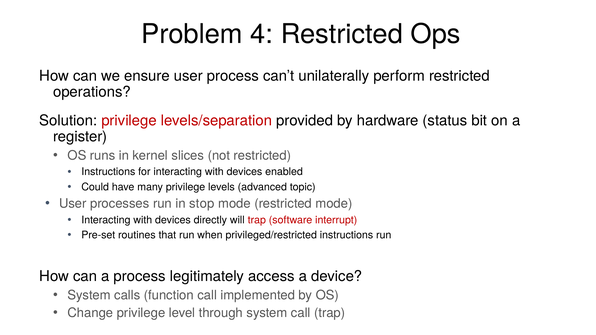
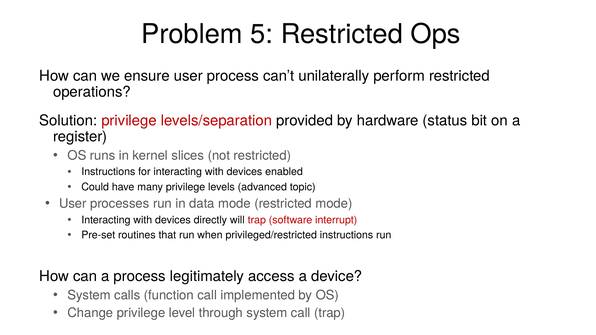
4: 4 -> 5 (262, 34)
stop: stop -> data (202, 204)
